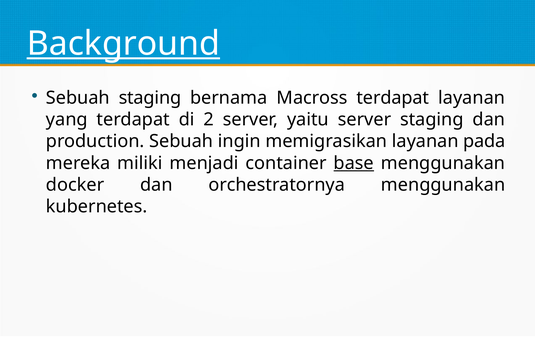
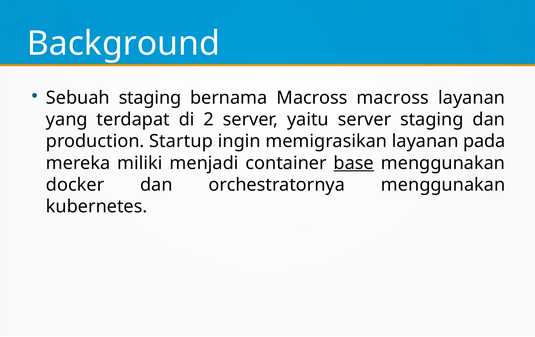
Background underline: present -> none (123, 44)
Macross terdapat: terdapat -> macross (393, 98)
production Sebuah: Sebuah -> Startup (181, 141)
